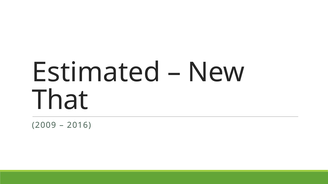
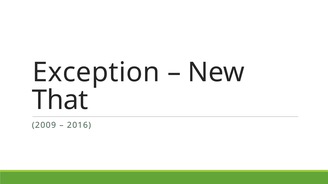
Estimated: Estimated -> Exception (96, 73)
